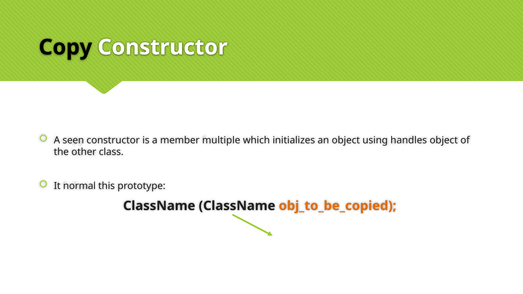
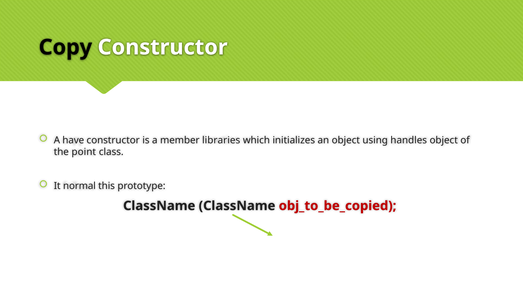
seen: seen -> have (73, 140)
multiple: multiple -> libraries (221, 140)
other: other -> point (84, 152)
obj_to_be_copied colour: orange -> red (338, 206)
